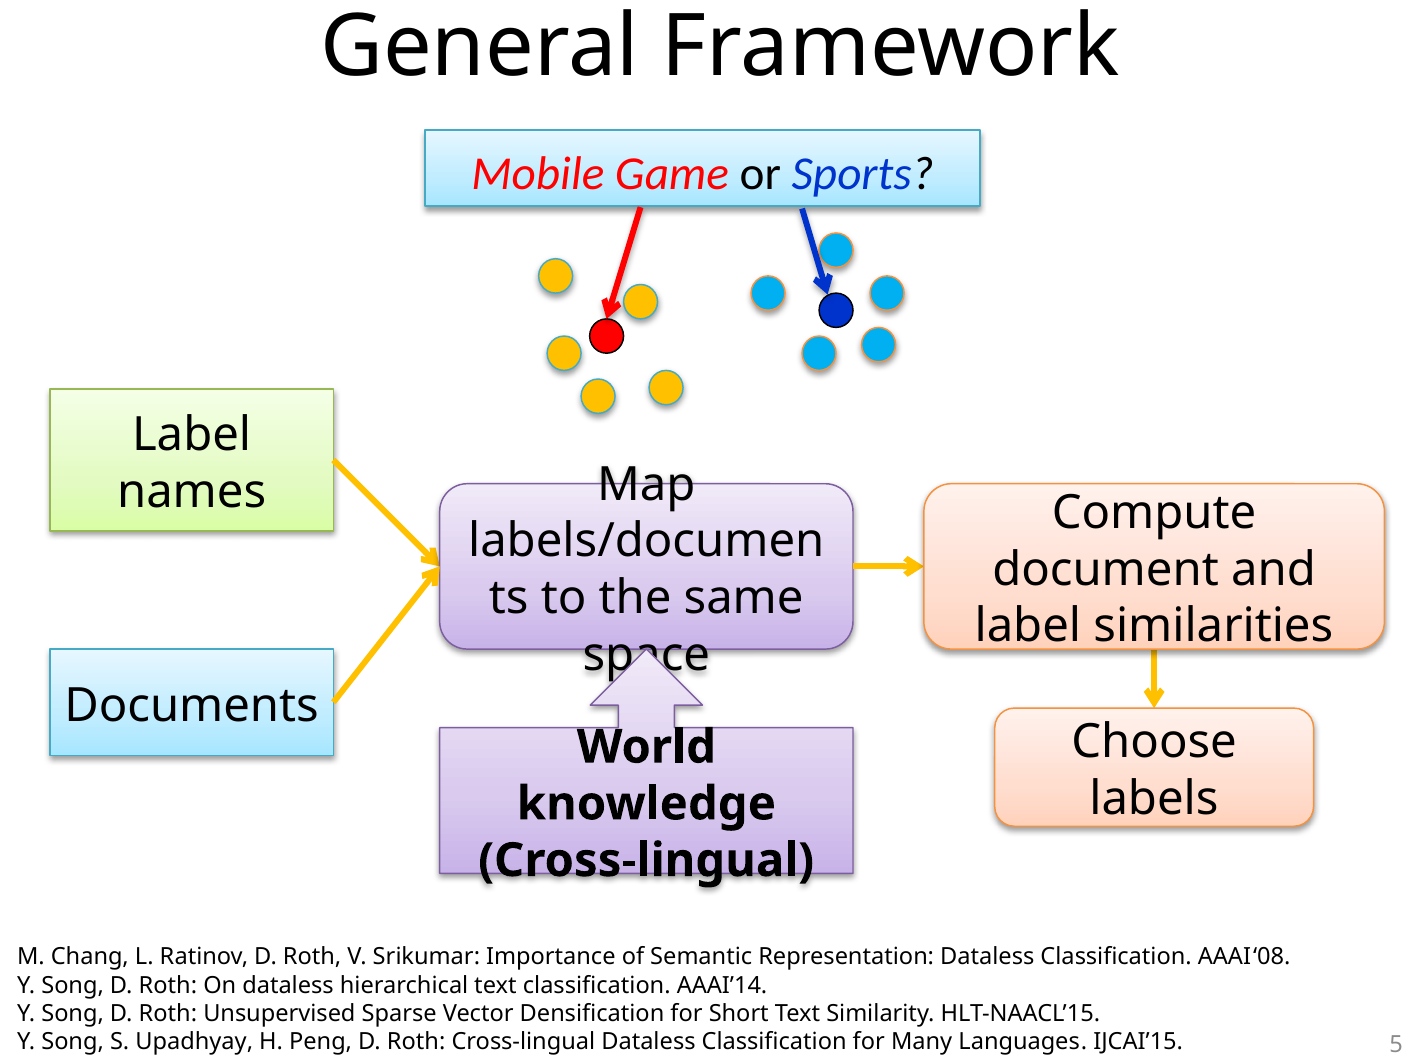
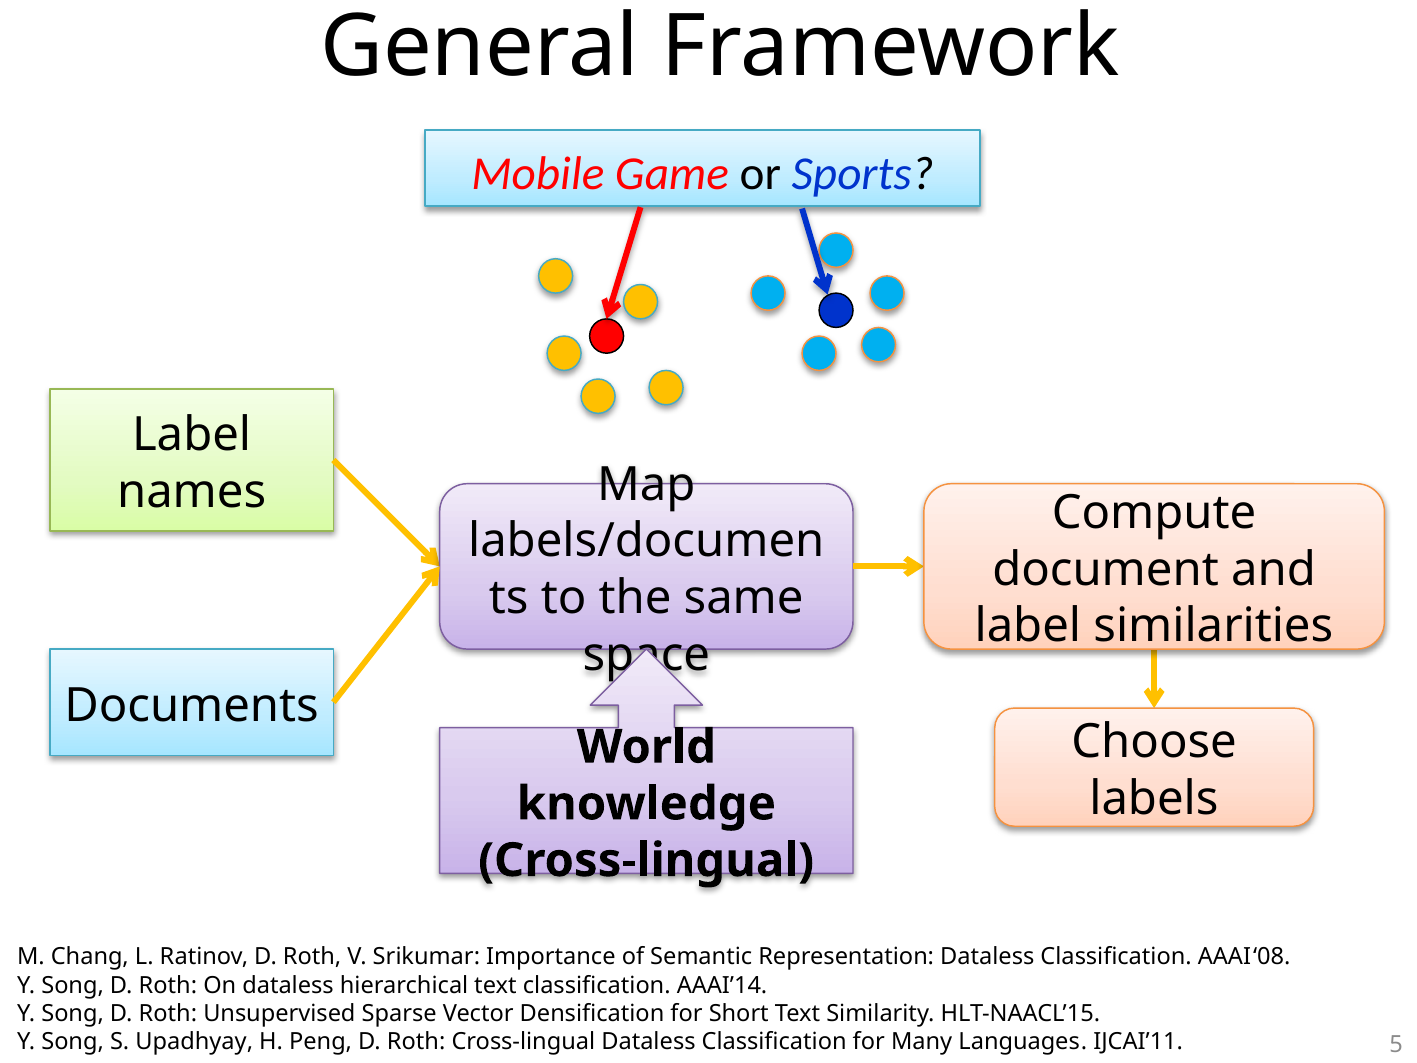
IJCAI’15: IJCAI’15 -> IJCAI’11 (1138, 1042)
